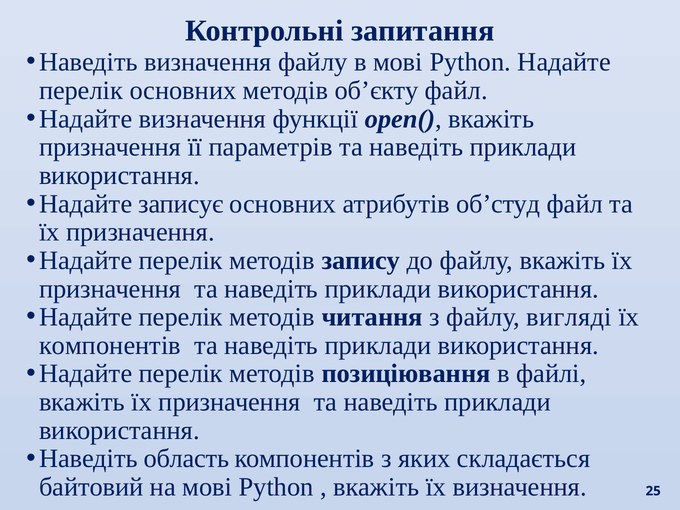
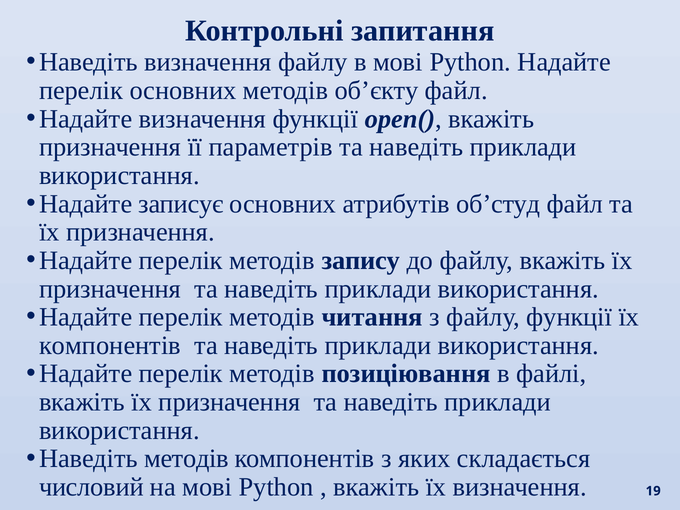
файлу вигляді: вигляді -> функції (569, 317)
Наведіть область: область -> методів (186, 459)
байтовий: байтовий -> числовий (91, 487)
25: 25 -> 19 (653, 491)
